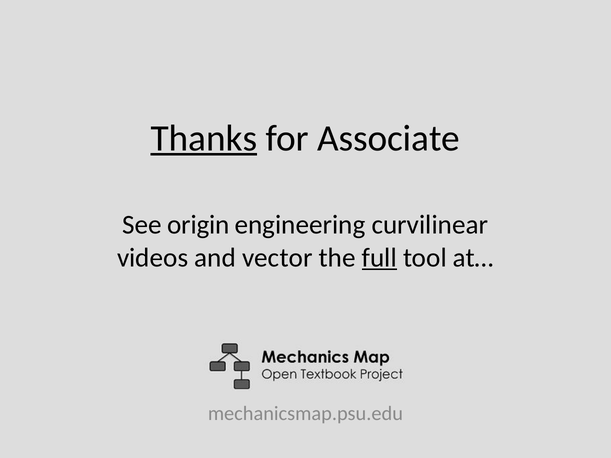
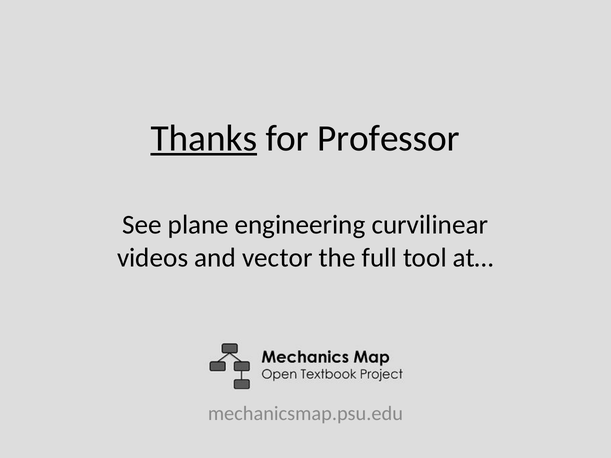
Associate: Associate -> Professor (389, 138)
origin: origin -> plane (198, 225)
full underline: present -> none (379, 258)
